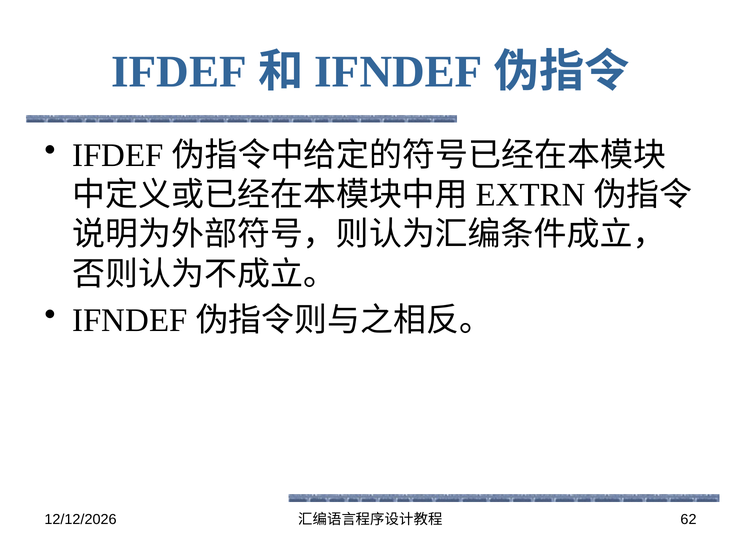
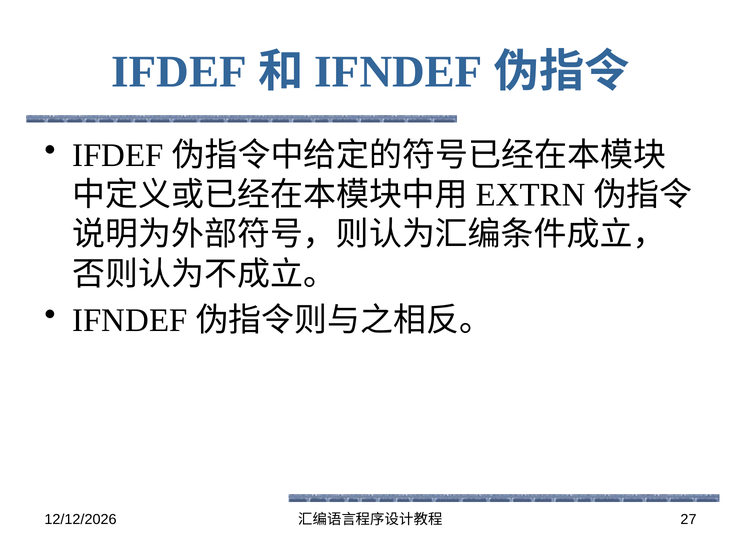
62: 62 -> 27 (689, 519)
